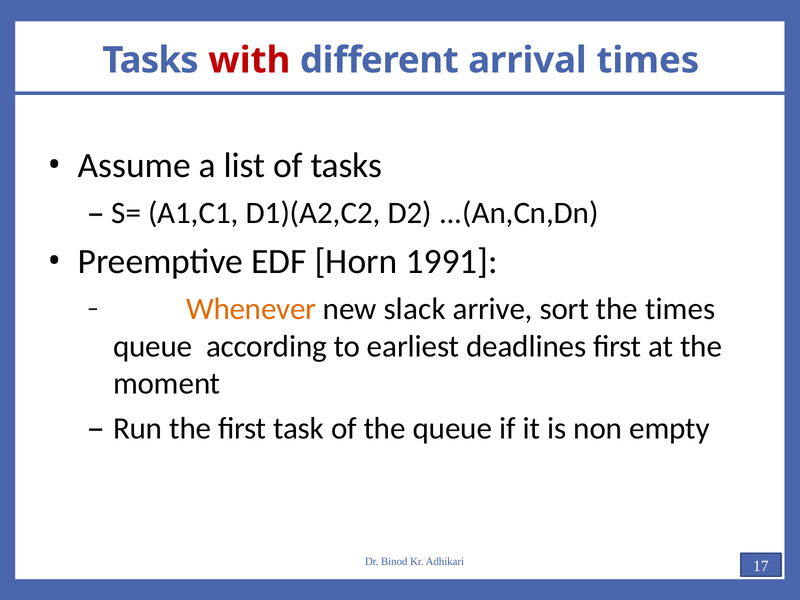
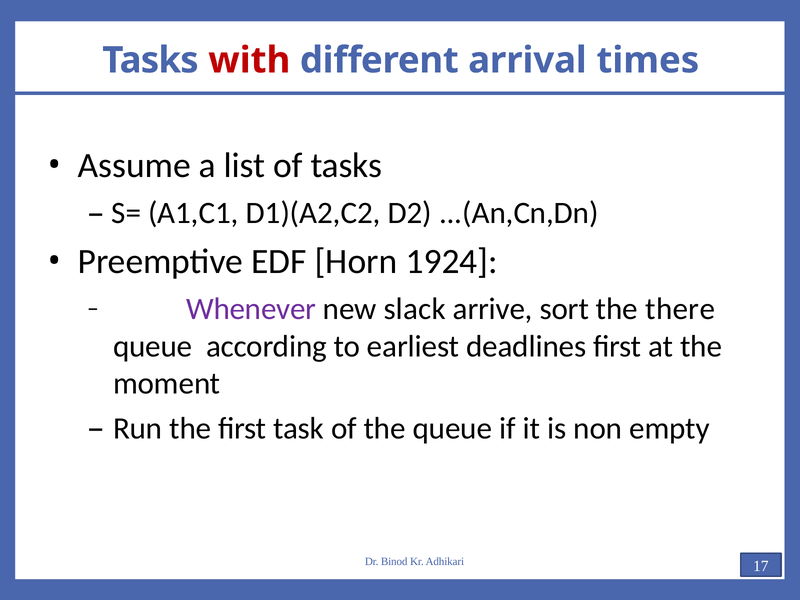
1991: 1991 -> 1924 (452, 262)
Whenever colour: orange -> purple (251, 309)
the times: times -> there (680, 309)
